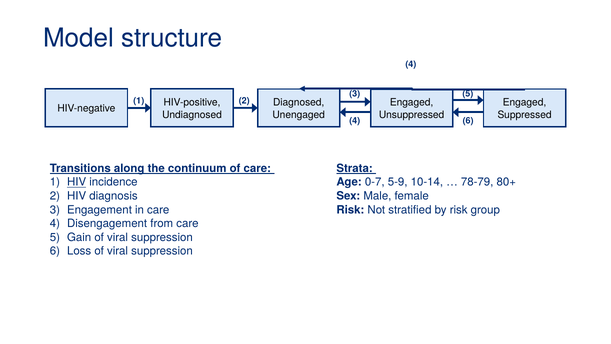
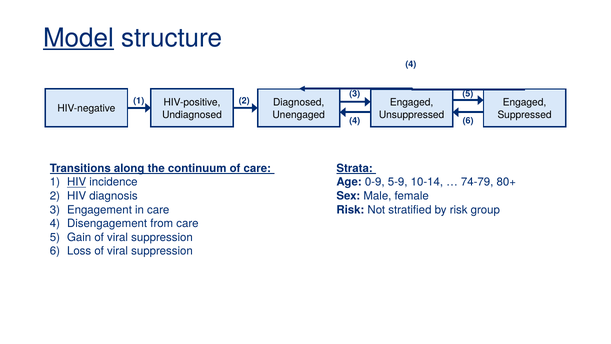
Model underline: none -> present (79, 38)
0-7: 0-7 -> 0-9 (375, 182)
78-79: 78-79 -> 74-79 (477, 182)
